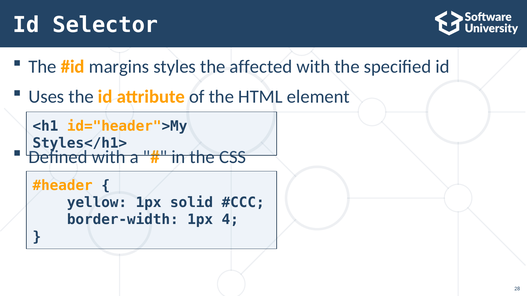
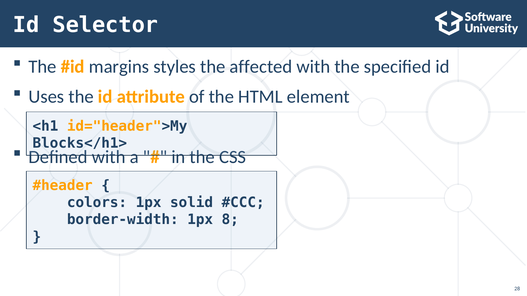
Styles</h1>: Styles</h1> -> Blocks</h1> (80, 143)
yellow: yellow -> colors (97, 203)
4: 4 -> 8 (230, 220)
